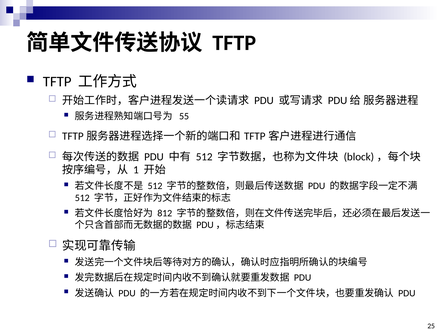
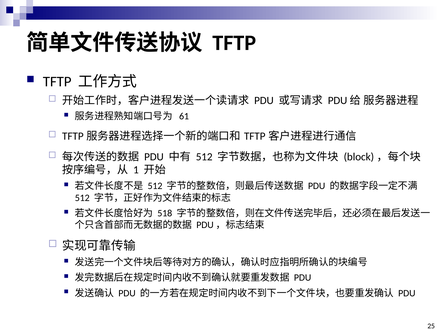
55: 55 -> 61 (184, 116)
812: 812 -> 518 (165, 213)
